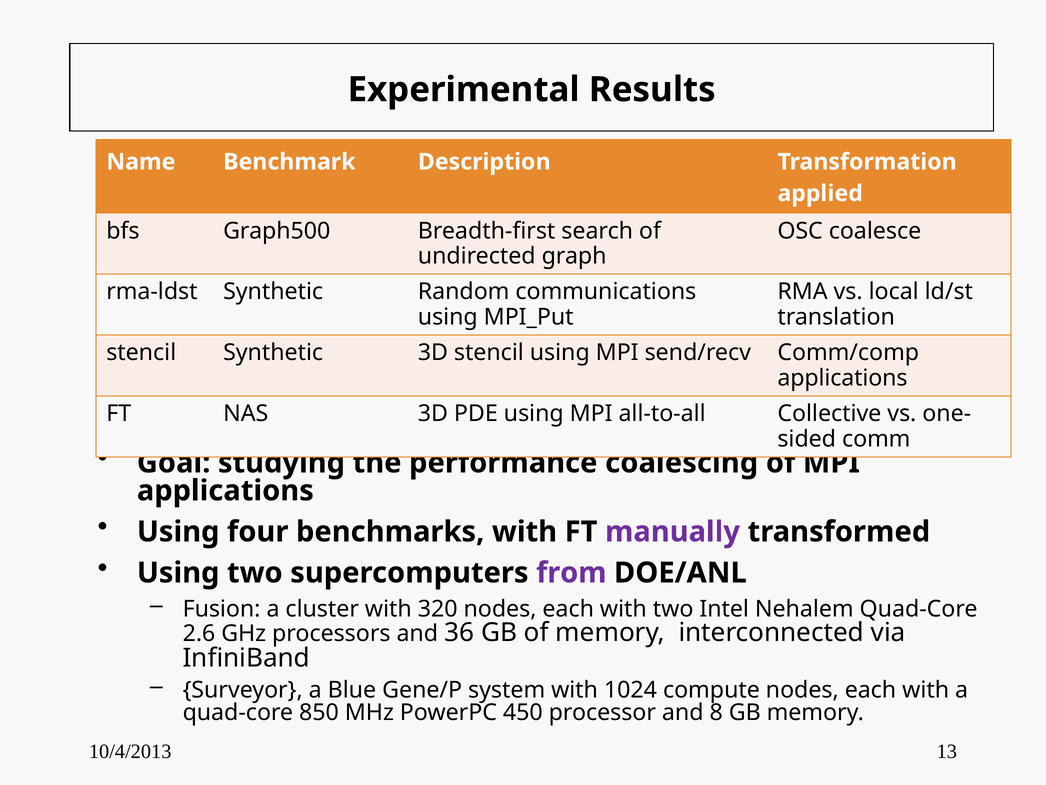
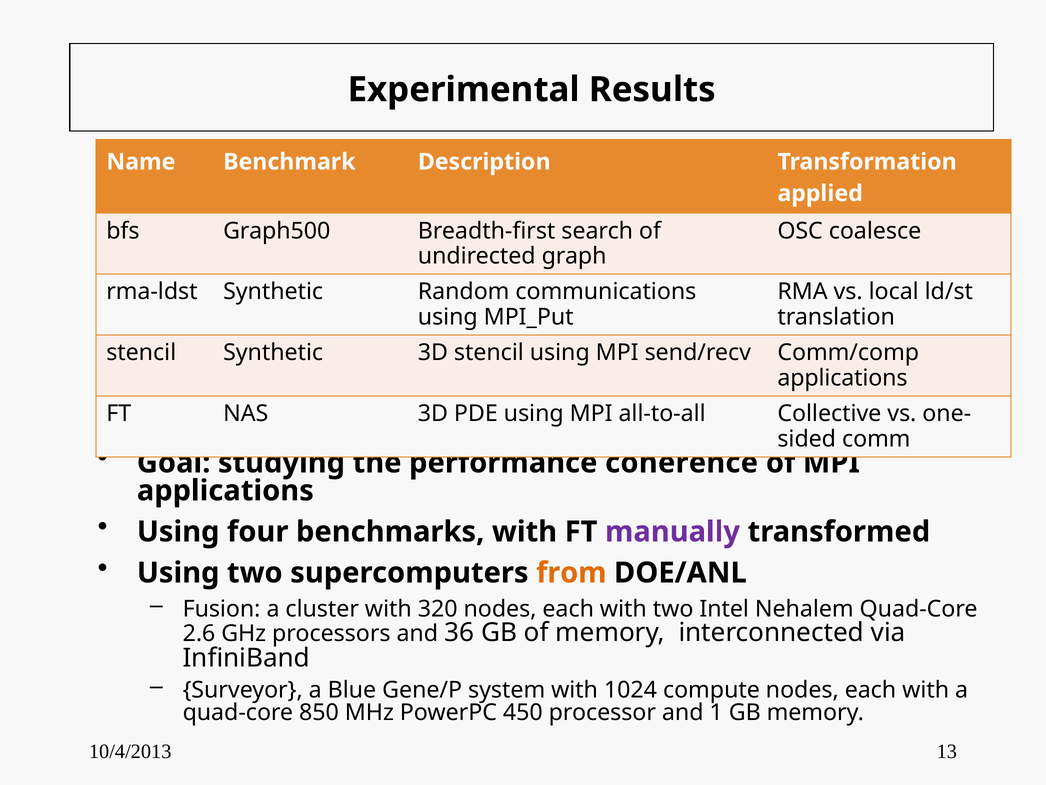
coalescing: coalescing -> coherence (682, 463)
from colour: purple -> orange (571, 572)
8: 8 -> 1 (716, 712)
